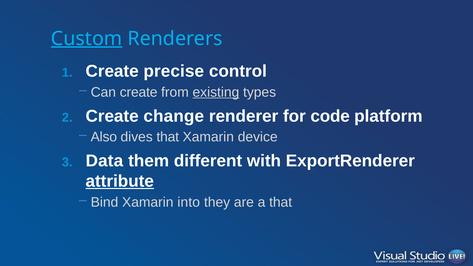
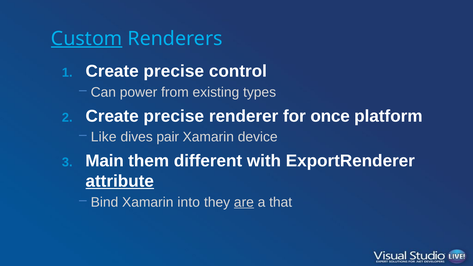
Can create: create -> power (139, 92)
existing underline: present -> none (216, 92)
change: change -> precise (174, 116)
code: code -> once (330, 116)
Also: Also -> Like (104, 137)
dives that: that -> pair (168, 137)
Data: Data -> Main (105, 161)
are underline: none -> present (244, 202)
